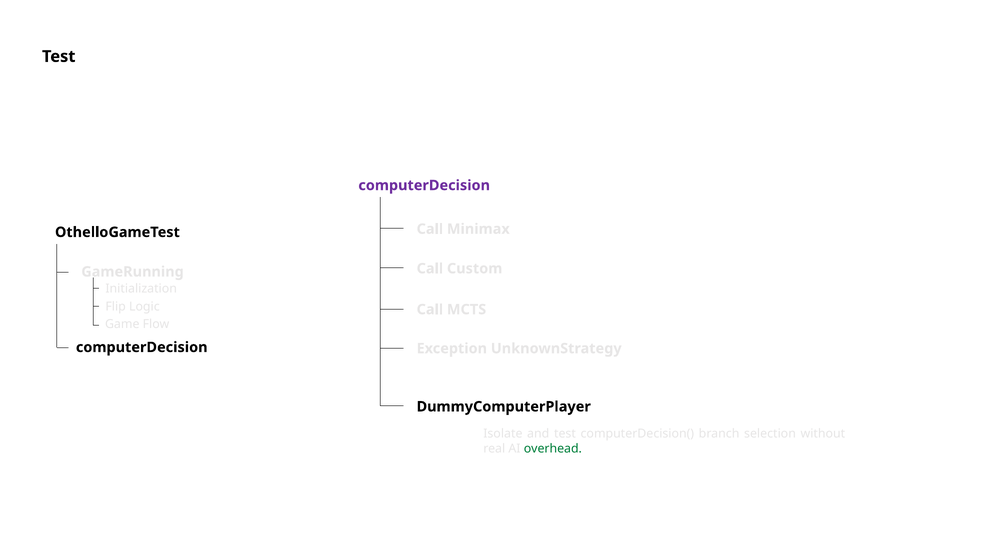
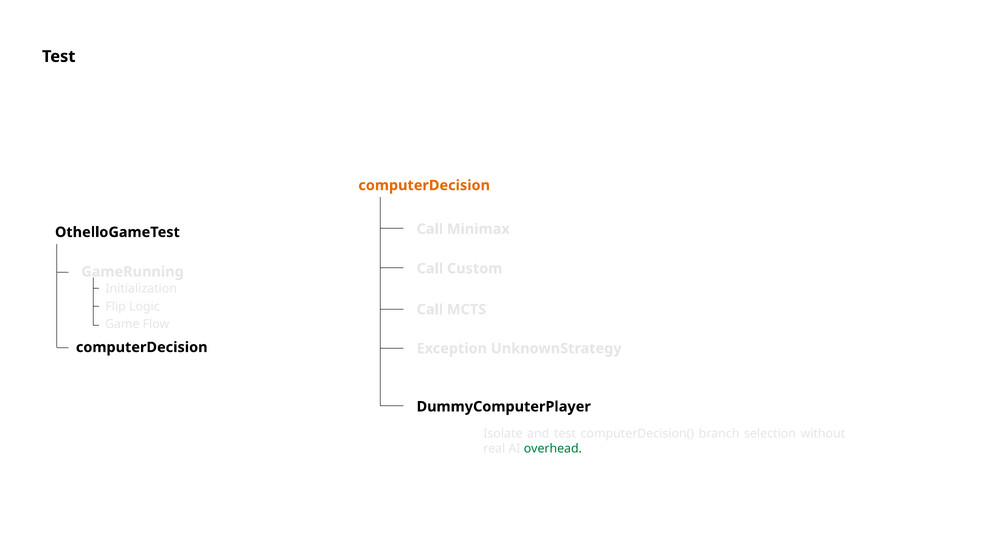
computerDecision colour: purple -> orange (424, 185)
